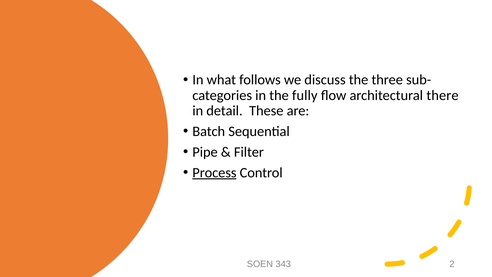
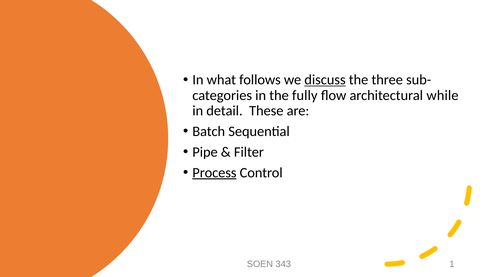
discuss underline: none -> present (325, 80)
there: there -> while (443, 95)
2: 2 -> 1 (452, 264)
